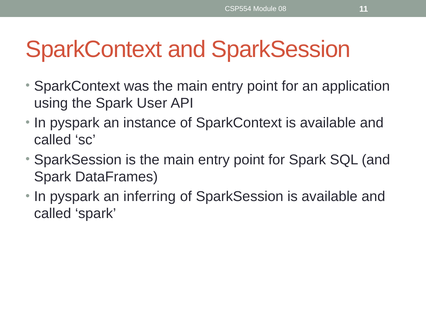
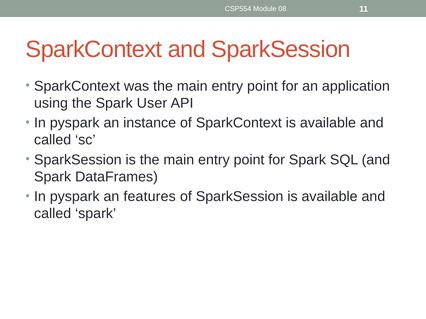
inferring: inferring -> features (150, 197)
